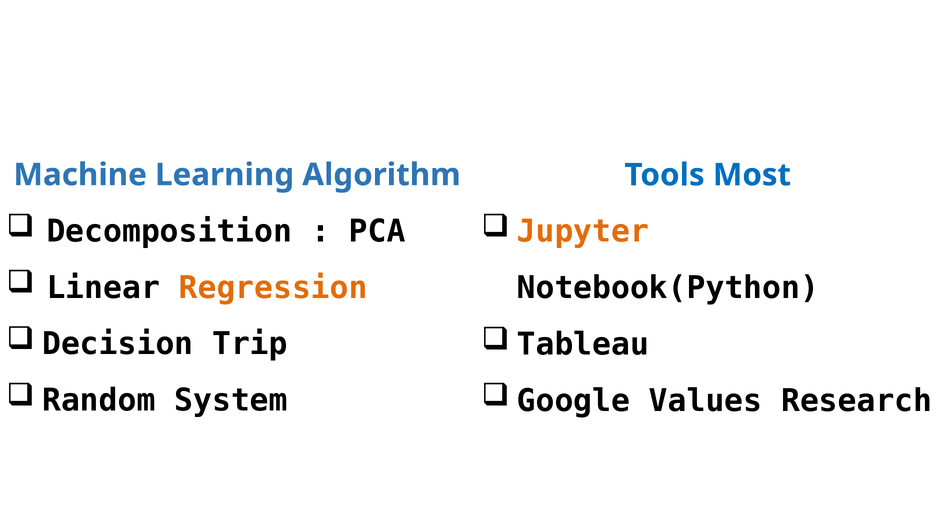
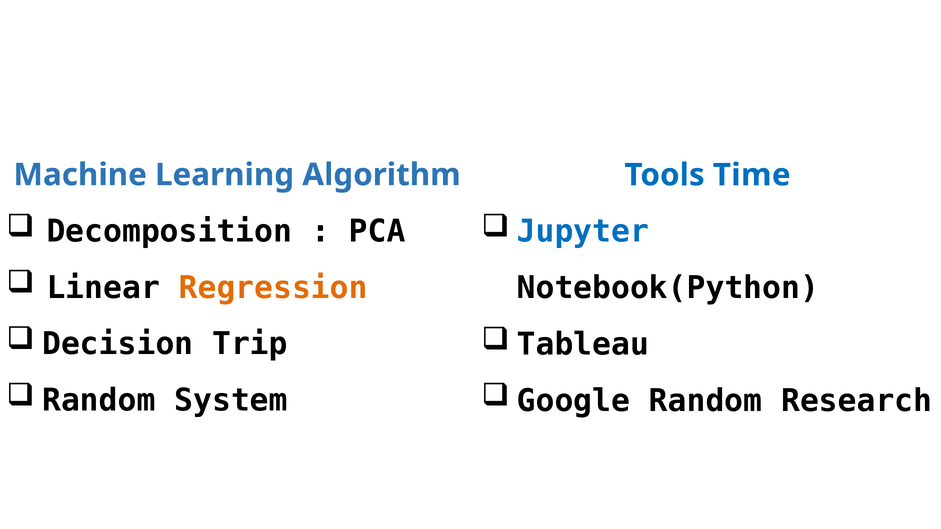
Most: Most -> Time (752, 175)
Jupyter colour: orange -> blue (583, 232)
Google Values: Values -> Random (706, 401)
